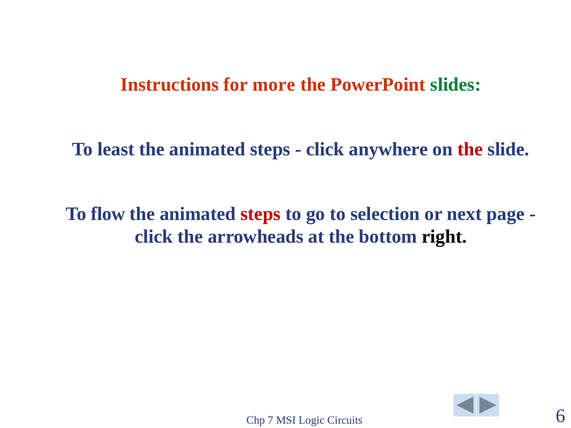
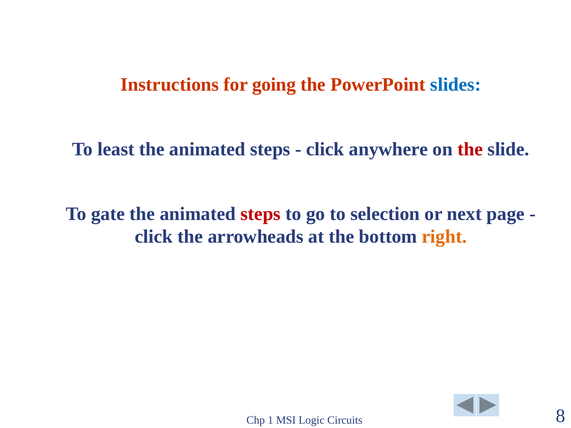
more: more -> going (274, 85)
slides colour: green -> blue (456, 85)
flow: flow -> gate (108, 214)
right colour: black -> orange (444, 237)
7: 7 -> 1 (270, 420)
6: 6 -> 8 (561, 416)
